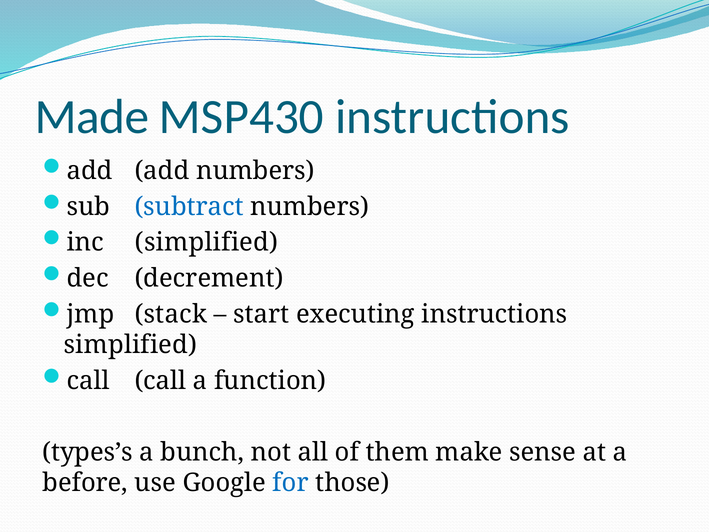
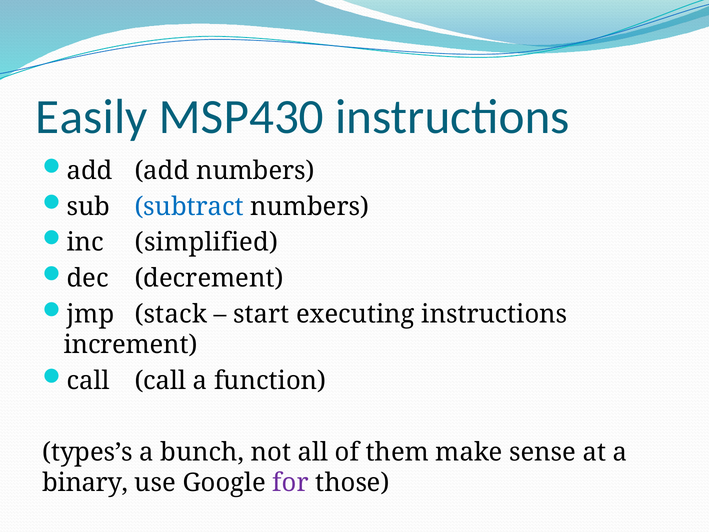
Made: Made -> Easily (92, 117)
simplified: simplified -> increment (131, 345)
before: before -> binary (85, 483)
for colour: blue -> purple (291, 483)
